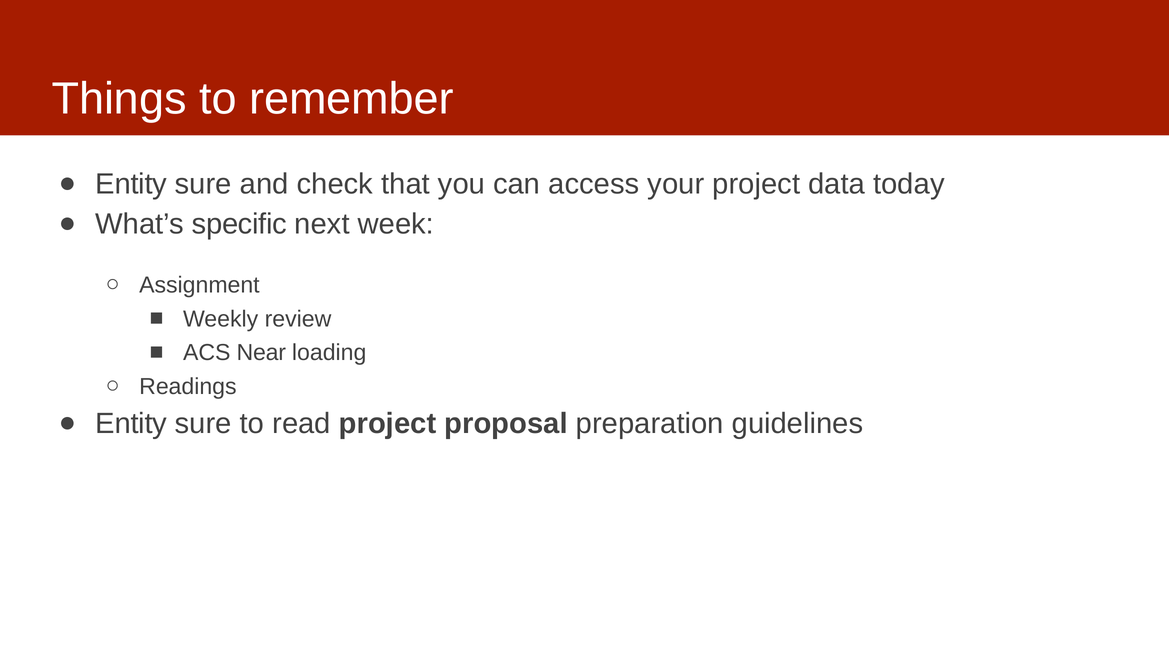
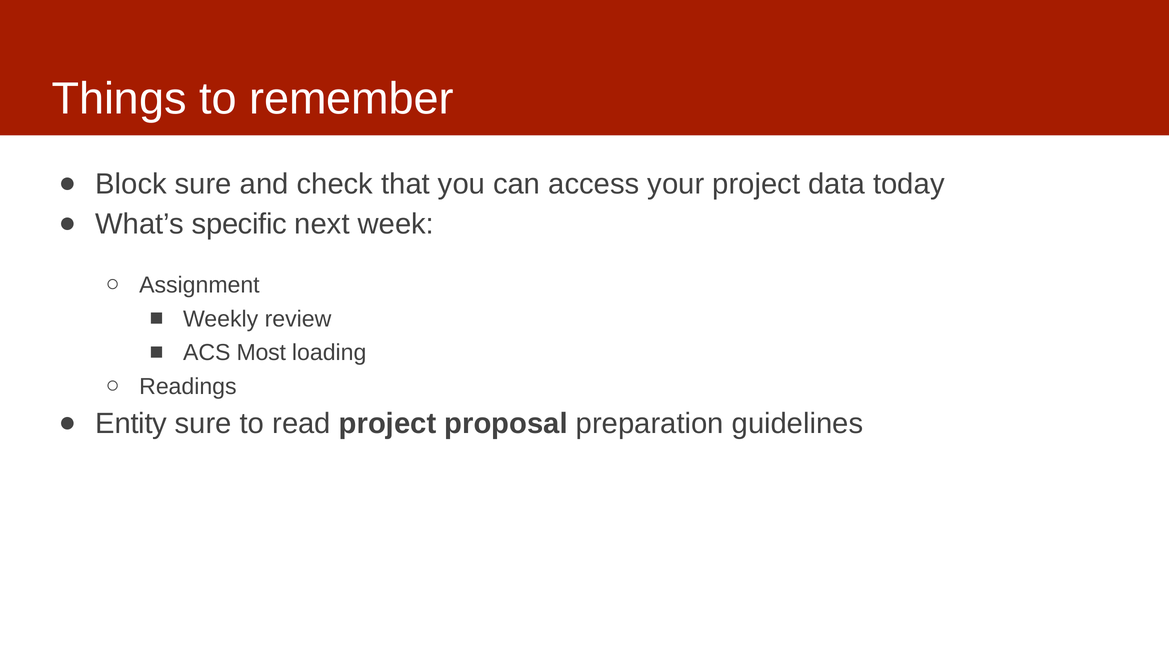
Entity: Entity -> Block (131, 184)
Near: Near -> Most (261, 353)
